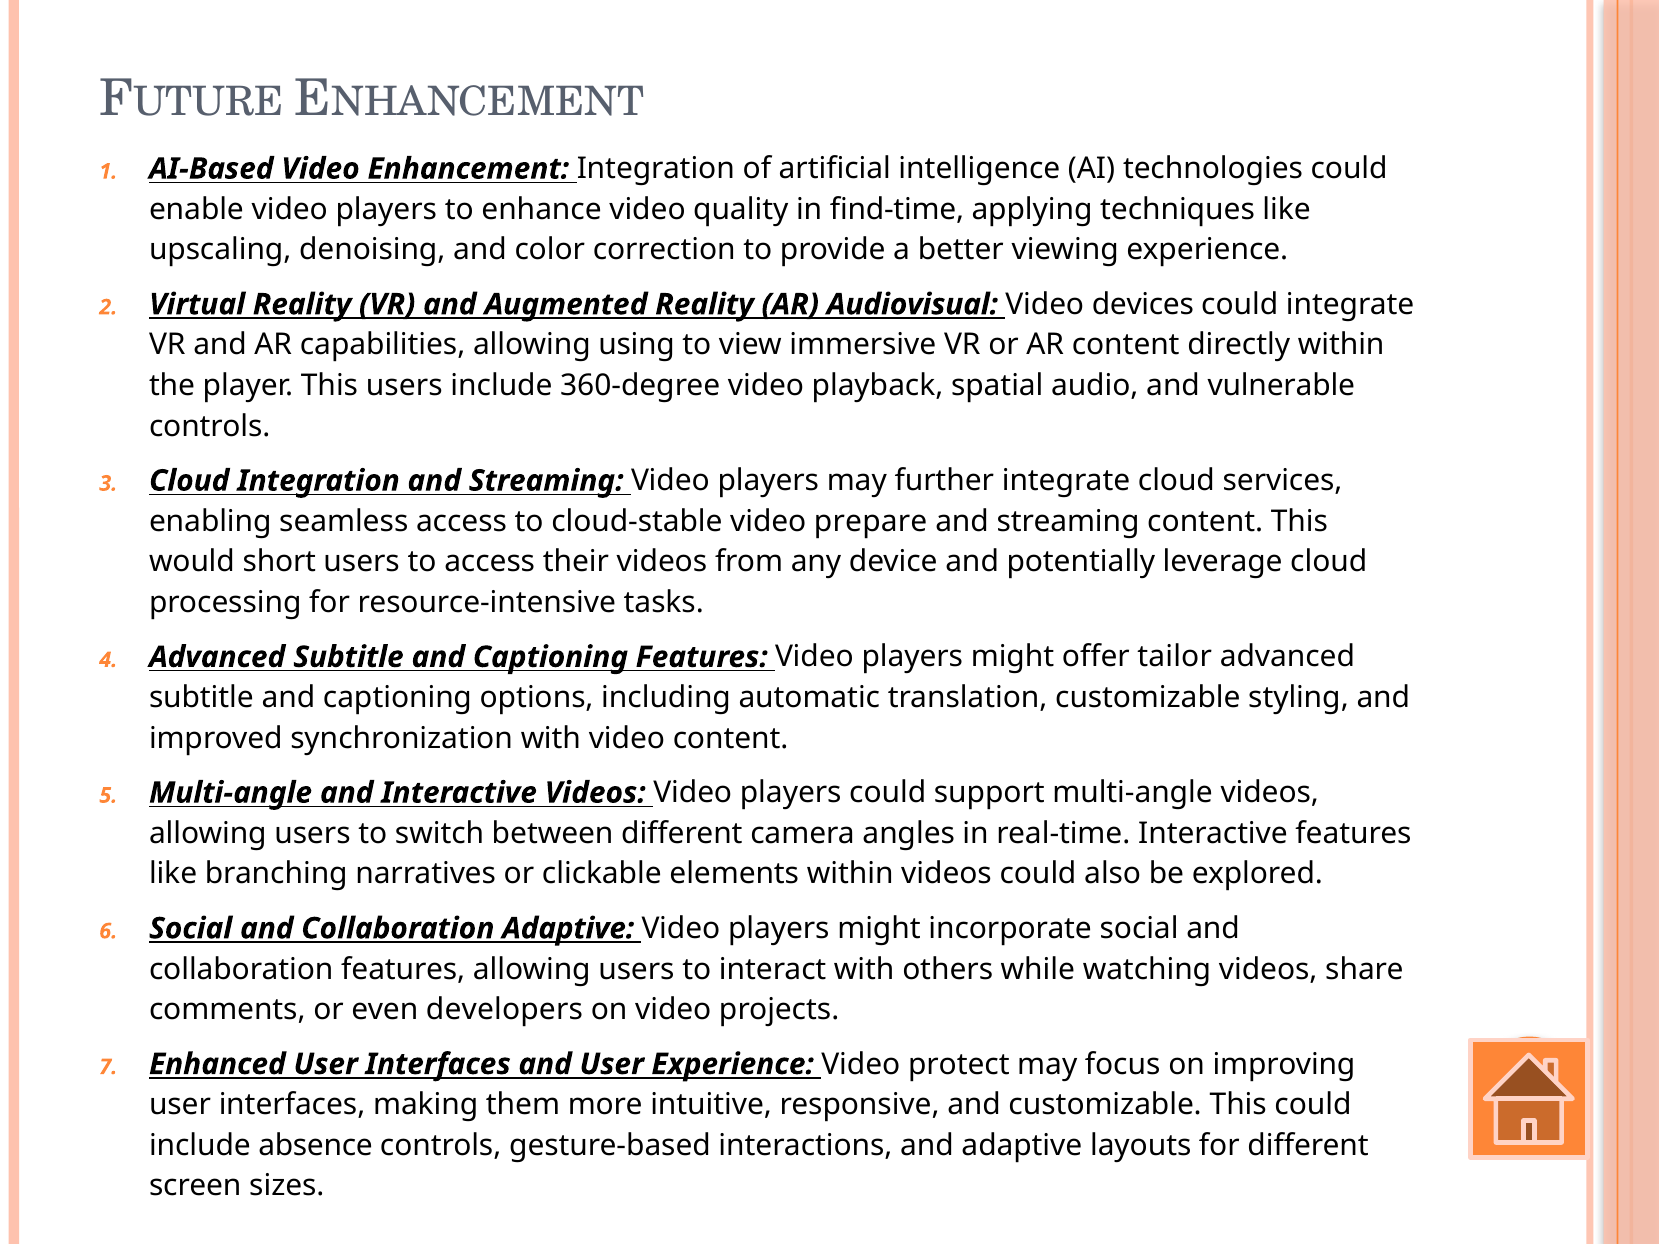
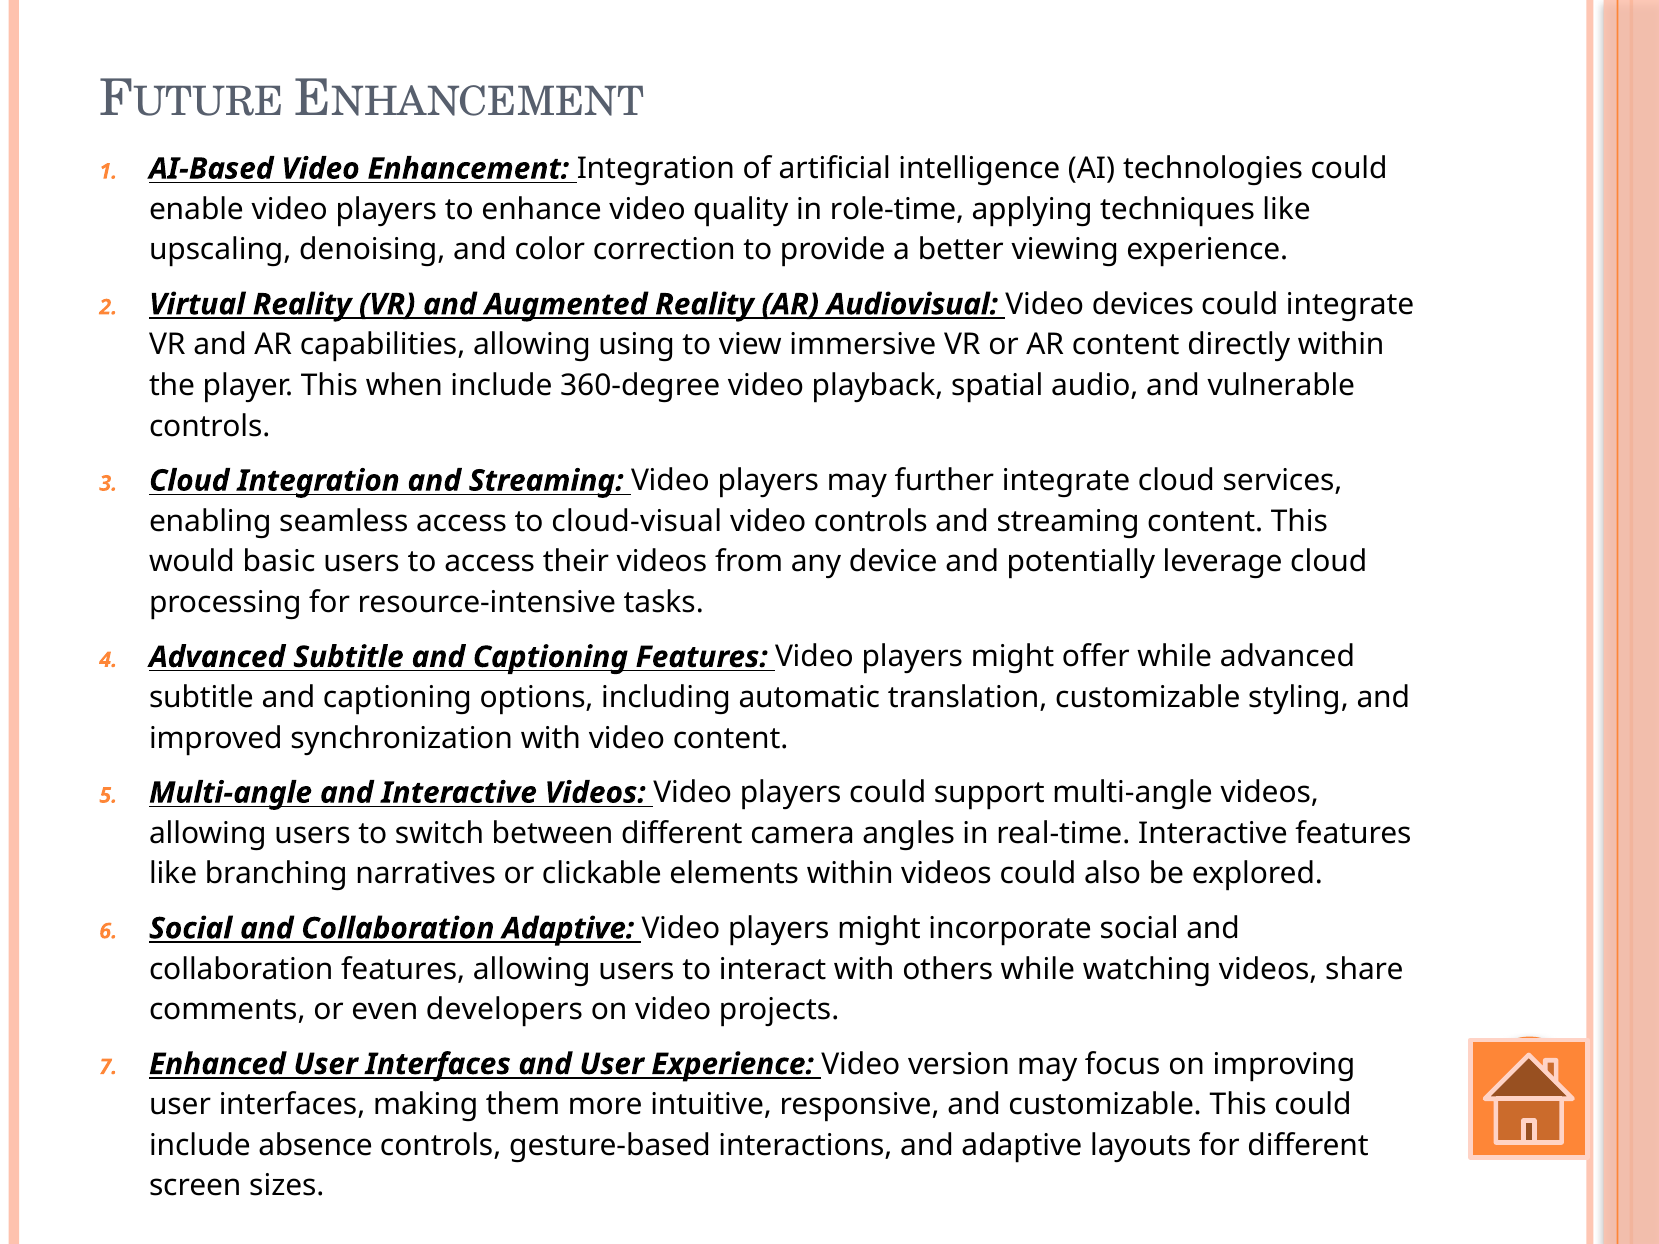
find-time: find-time -> role-time (897, 209)
This users: users -> when (404, 386)
cloud-stable: cloud-stable -> cloud-visual (637, 522)
video prepare: prepare -> controls (871, 522)
short: short -> basic (279, 562)
offer tailor: tailor -> while (1175, 657)
protect: protect -> version (959, 1064)
